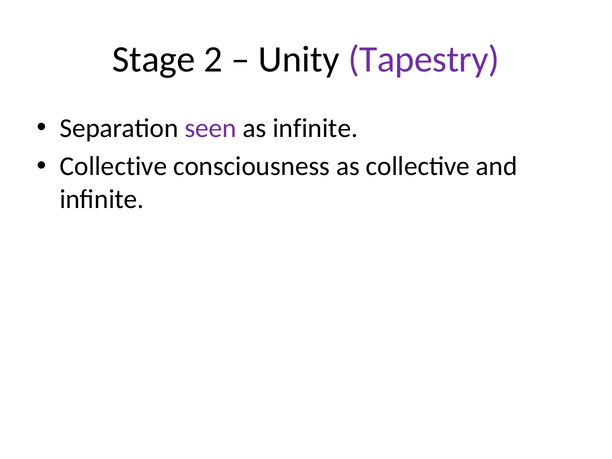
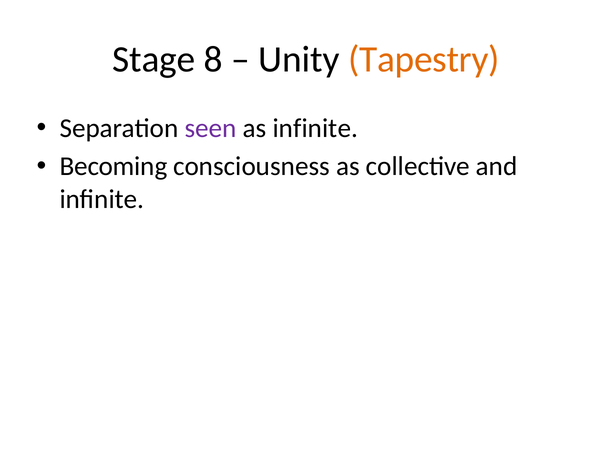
2: 2 -> 8 (213, 59)
Tapestry colour: purple -> orange (424, 59)
Collective: Collective -> Becoming (114, 166)
